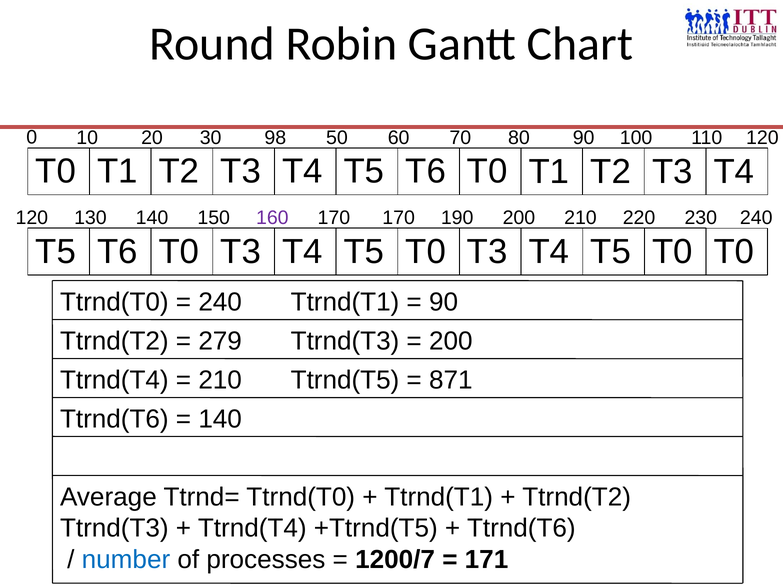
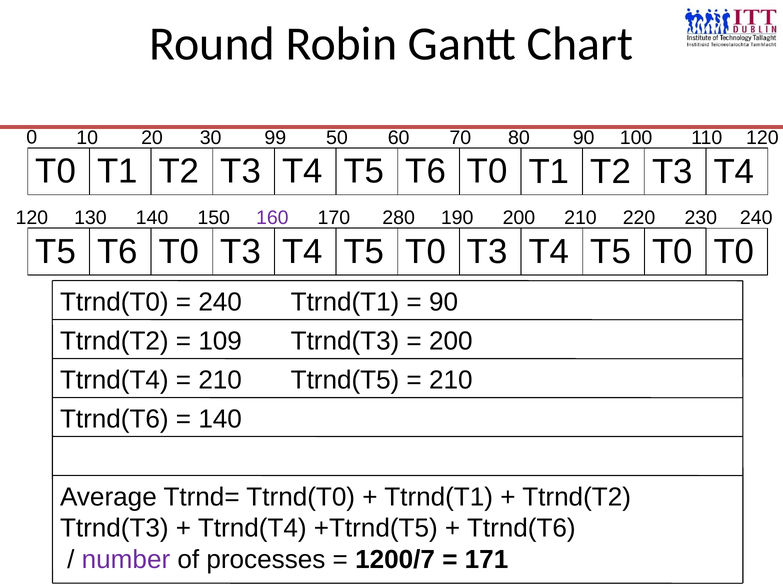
98: 98 -> 99 (275, 138)
170 170: 170 -> 280 (399, 218)
279: 279 -> 109 (220, 341)
871: 871 -> 210 (451, 380)
number colour: blue -> purple (126, 560)
